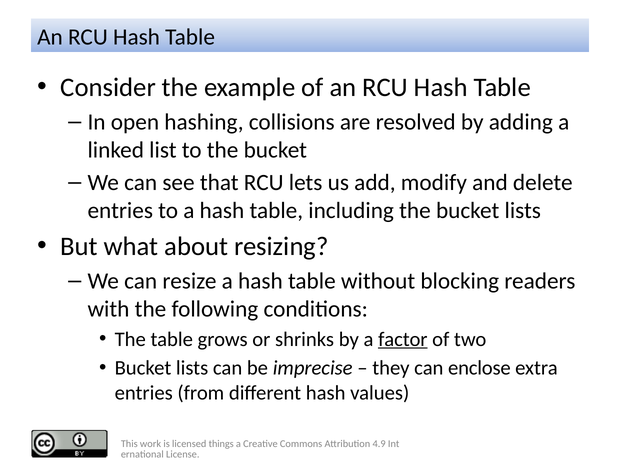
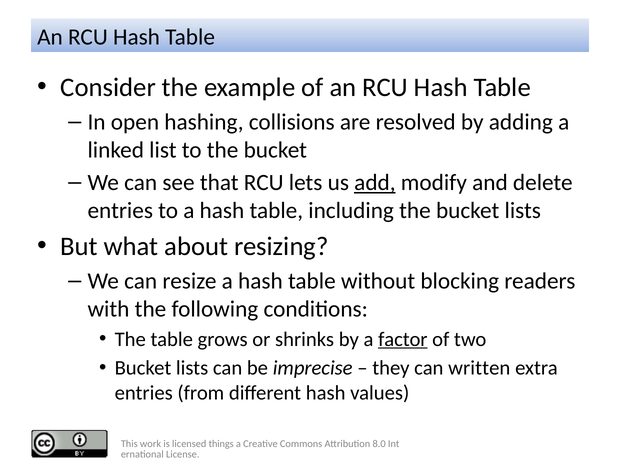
add underline: none -> present (375, 183)
enclose: enclose -> written (479, 368)
4.9: 4.9 -> 8.0 (379, 444)
